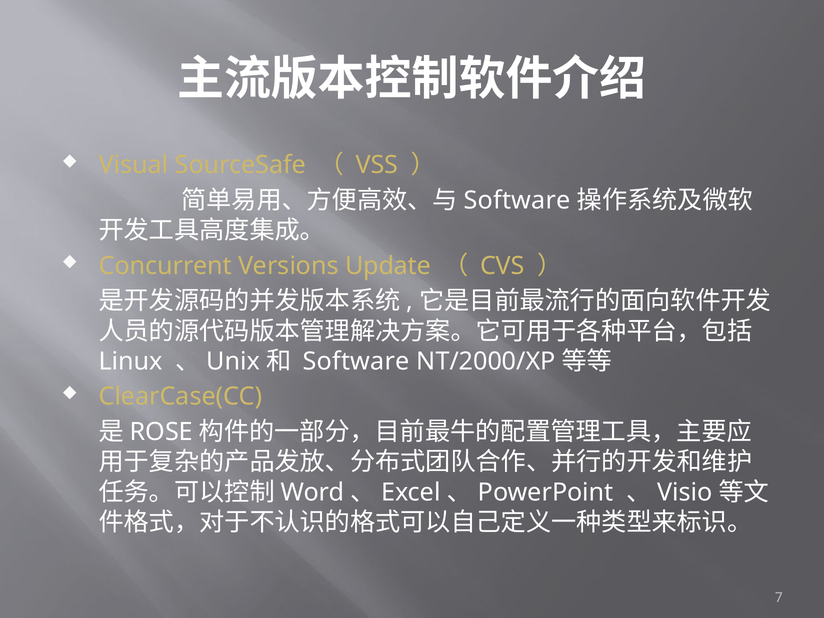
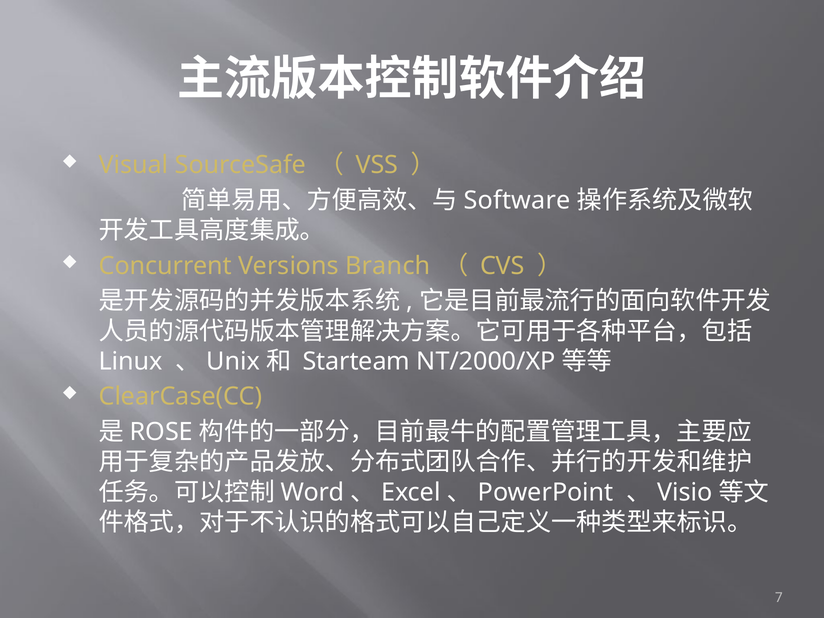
Update: Update -> Branch (388, 266)
Software: Software -> Starteam (356, 361)
